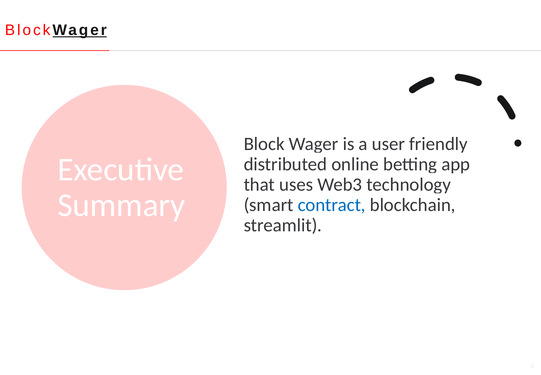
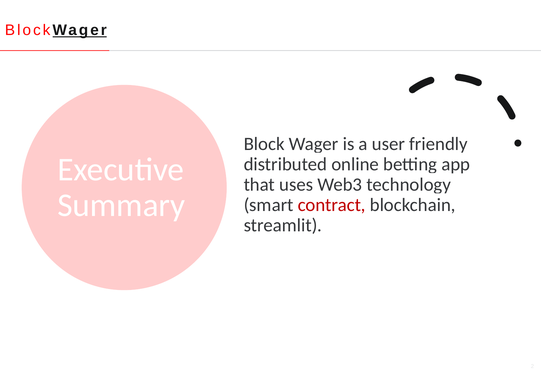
contract colour: blue -> red (332, 205)
